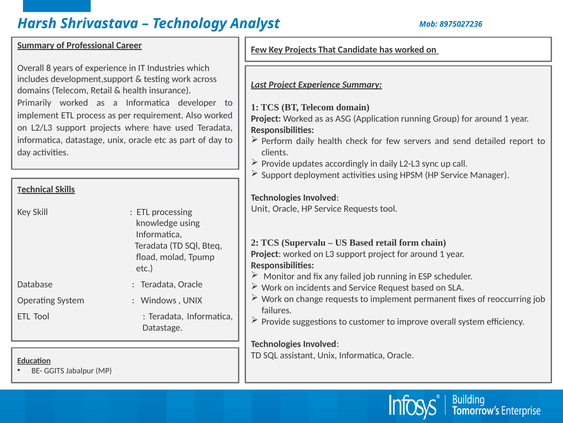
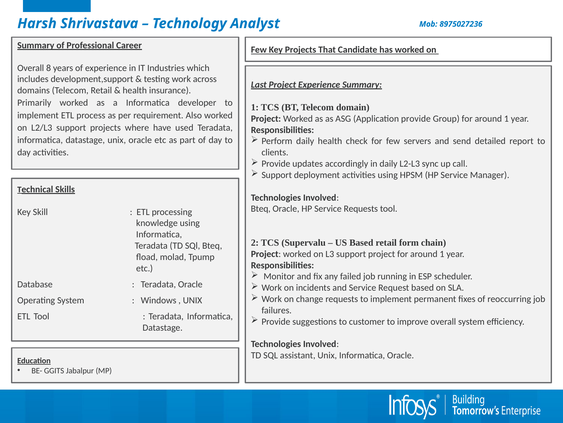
Application running: running -> provide (416, 118)
Unit: Unit -> Bteq (261, 208)
